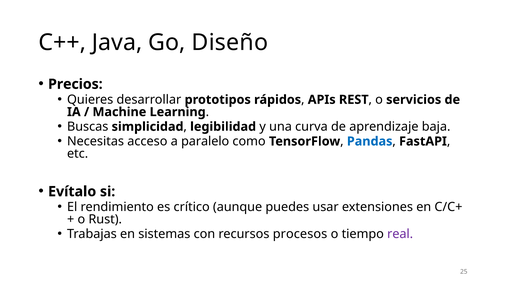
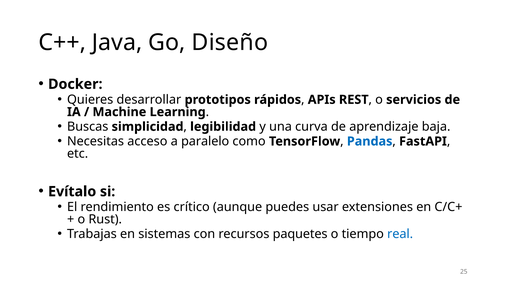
Precios: Precios -> Docker (75, 84)
procesos: procesos -> paquetes (300, 234)
real colour: purple -> blue (400, 234)
